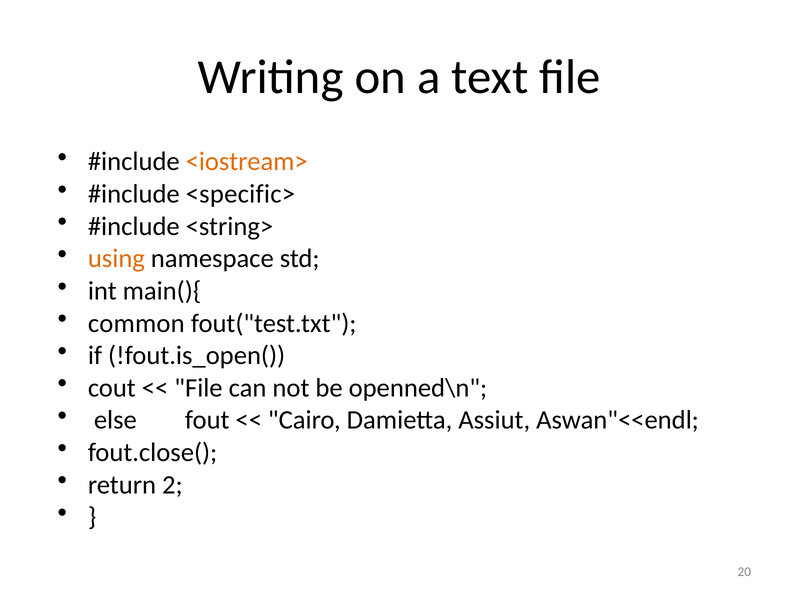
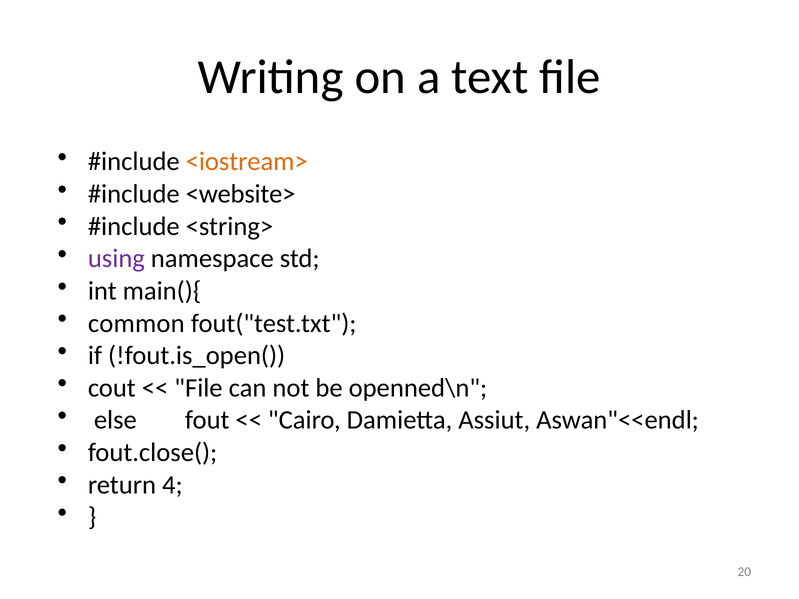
<specific>: <specific> -> <website> (241, 194)
using colour: orange -> purple (116, 259)
2: 2 -> 4 (172, 485)
